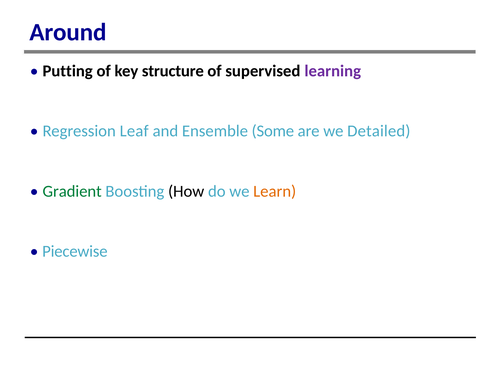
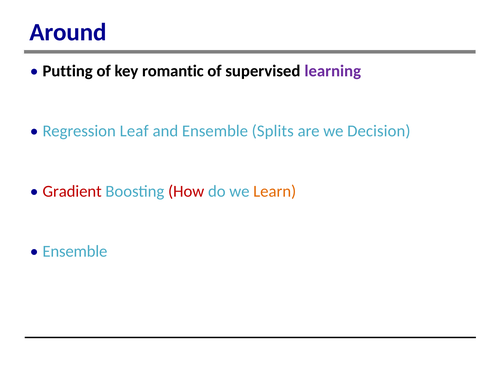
structure: structure -> romantic (173, 71)
Some: Some -> Splits (273, 131)
Detailed: Detailed -> Decision (379, 131)
Gradient colour: green -> red (72, 192)
How colour: black -> red (186, 192)
Piecewise: Piecewise -> Ensemble (75, 252)
